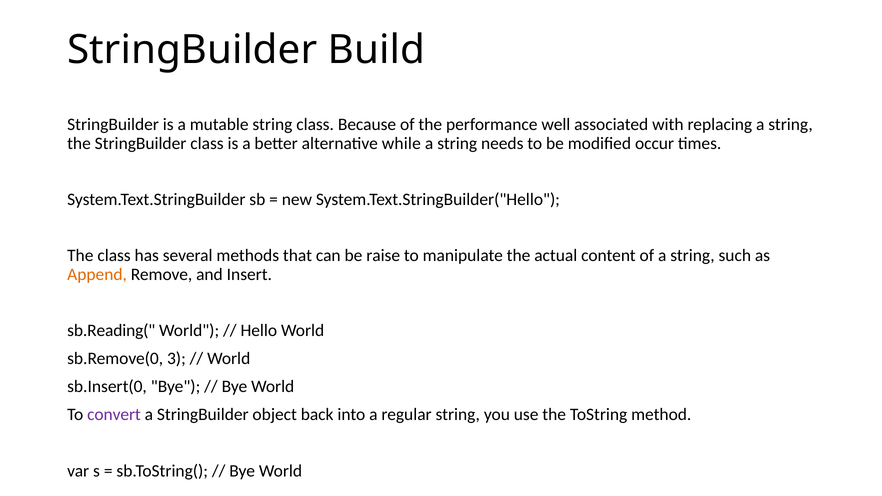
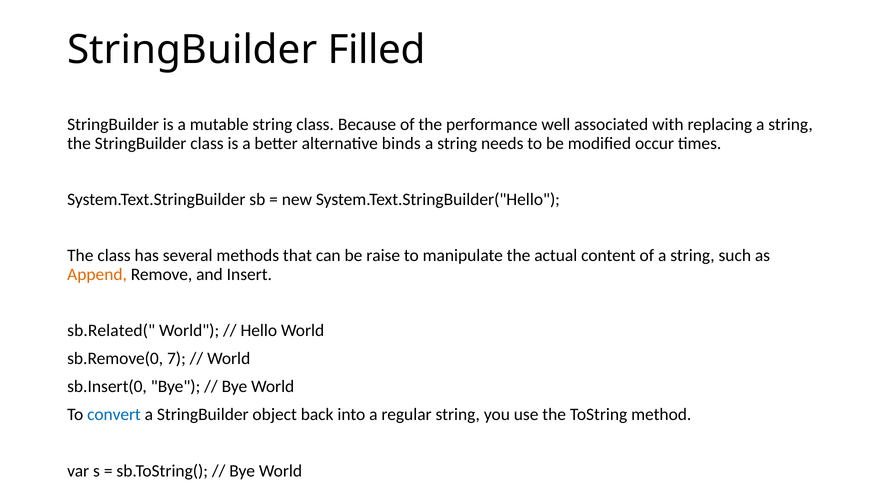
Build: Build -> Filled (377, 50)
while: while -> binds (401, 144)
sb.Reading(: sb.Reading( -> sb.Related( (111, 331)
3: 3 -> 7 (176, 359)
convert colour: purple -> blue (114, 415)
